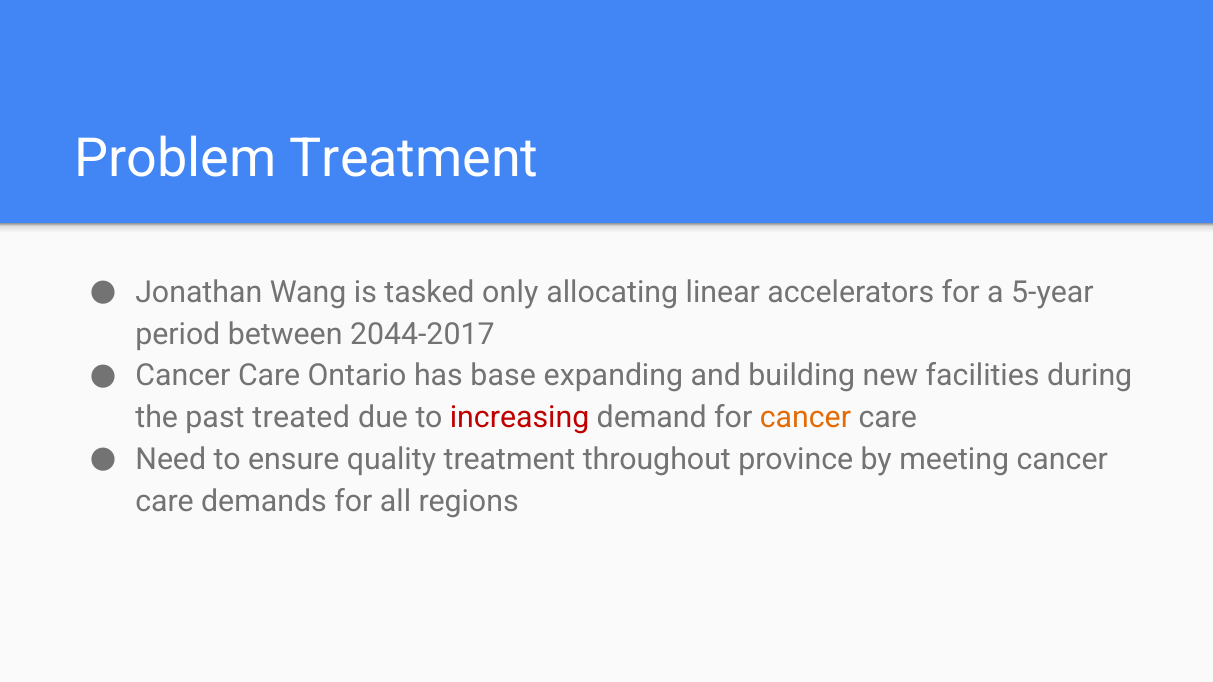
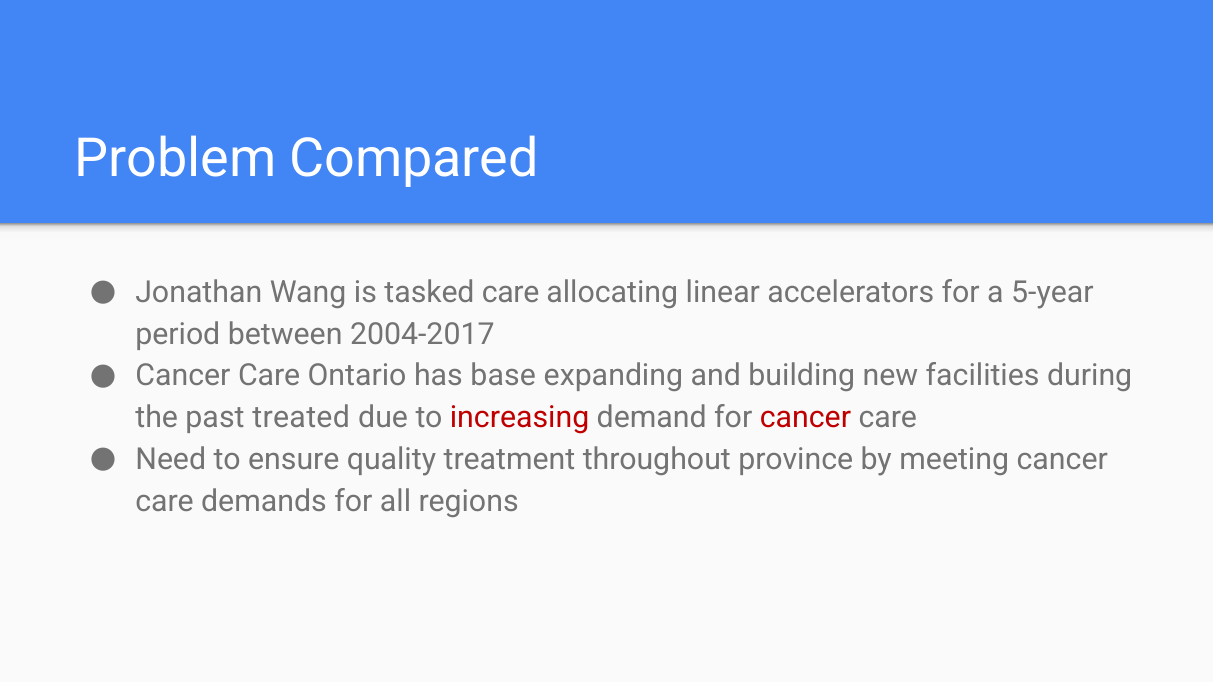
Problem Treatment: Treatment -> Compared (414, 159)
tasked only: only -> care (511, 292)
2044-2017: 2044-2017 -> 2004-2017 (422, 334)
cancer colour: orange -> red (805, 418)
